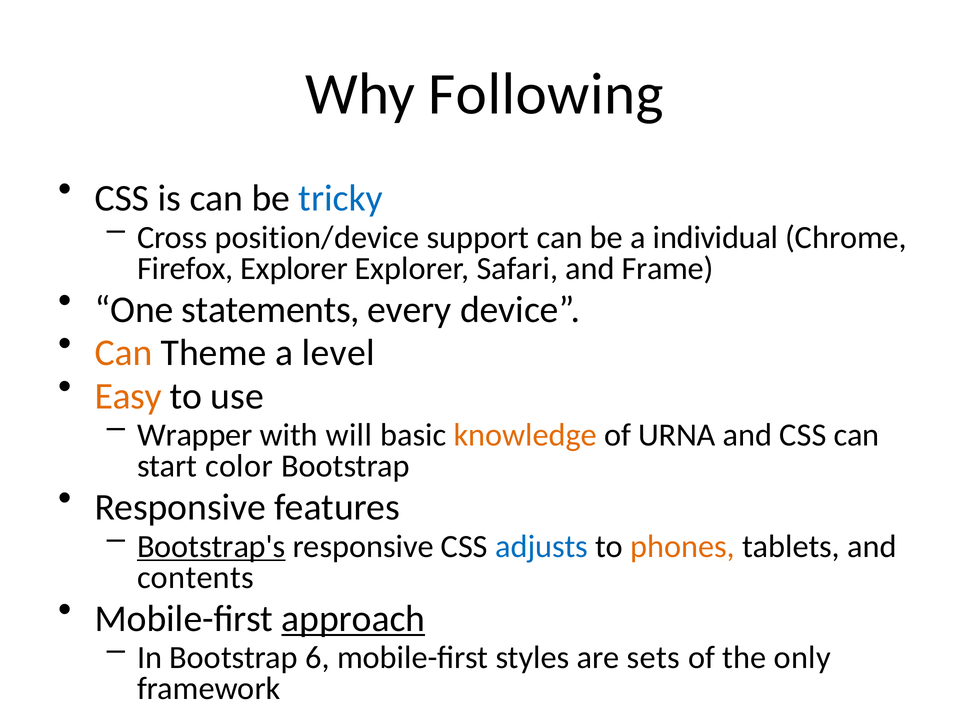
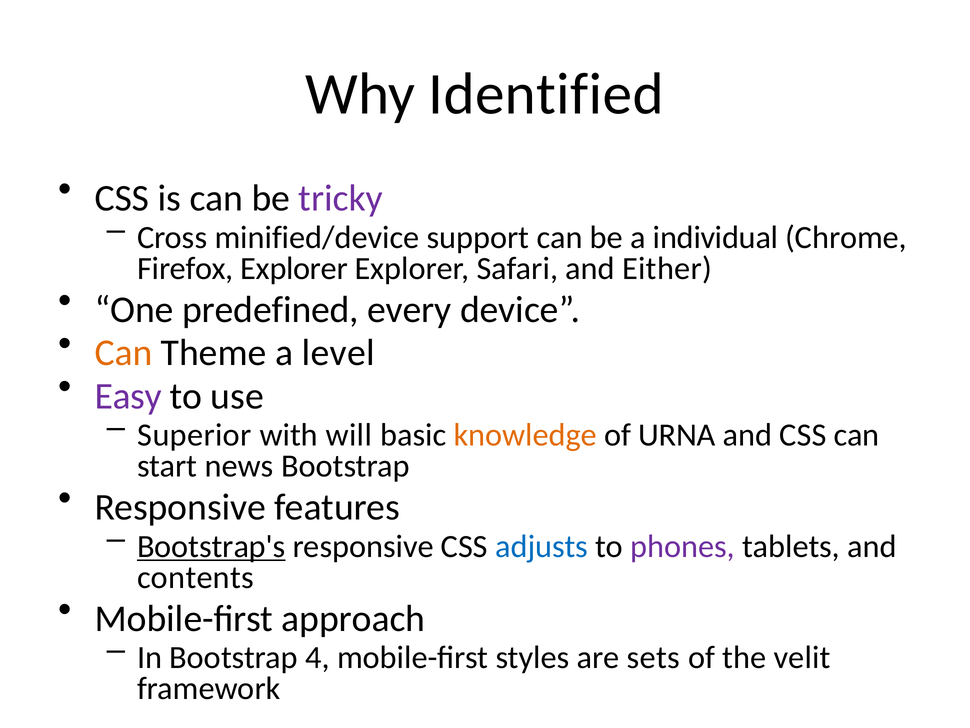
Following: Following -> Identified (546, 94)
tricky colour: blue -> purple (341, 198)
position/device: position/device -> minified/device (317, 237)
Frame: Frame -> Either (667, 268)
statements: statements -> predefined (271, 310)
Easy colour: orange -> purple (128, 396)
Wrapper: Wrapper -> Superior (194, 435)
color: color -> news (239, 466)
phones colour: orange -> purple (683, 546)
approach underline: present -> none (353, 618)
6: 6 -> 4 (318, 657)
only: only -> velit (802, 657)
